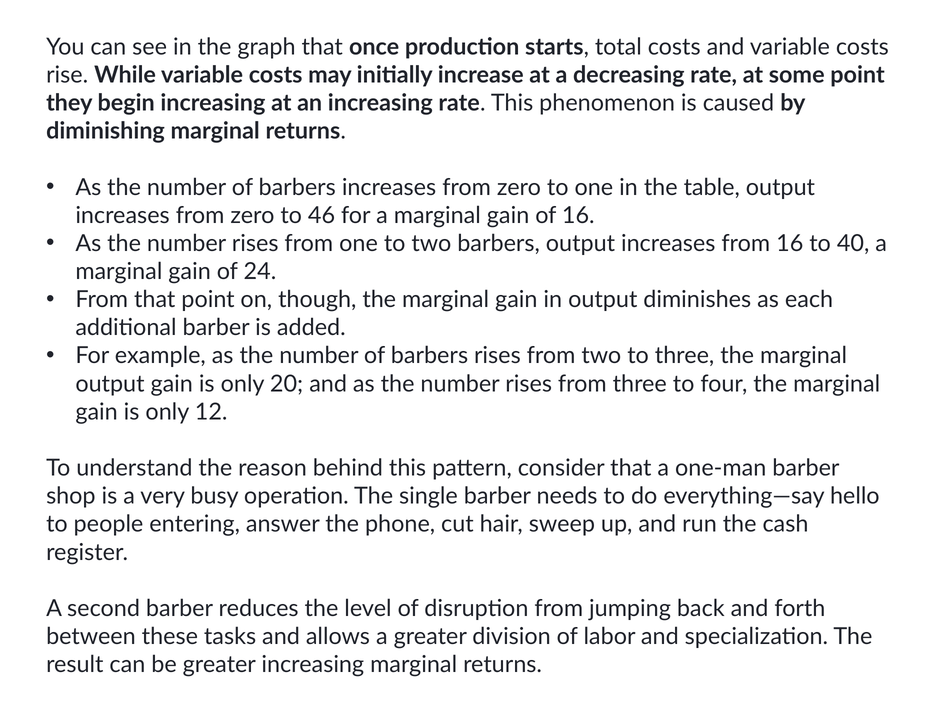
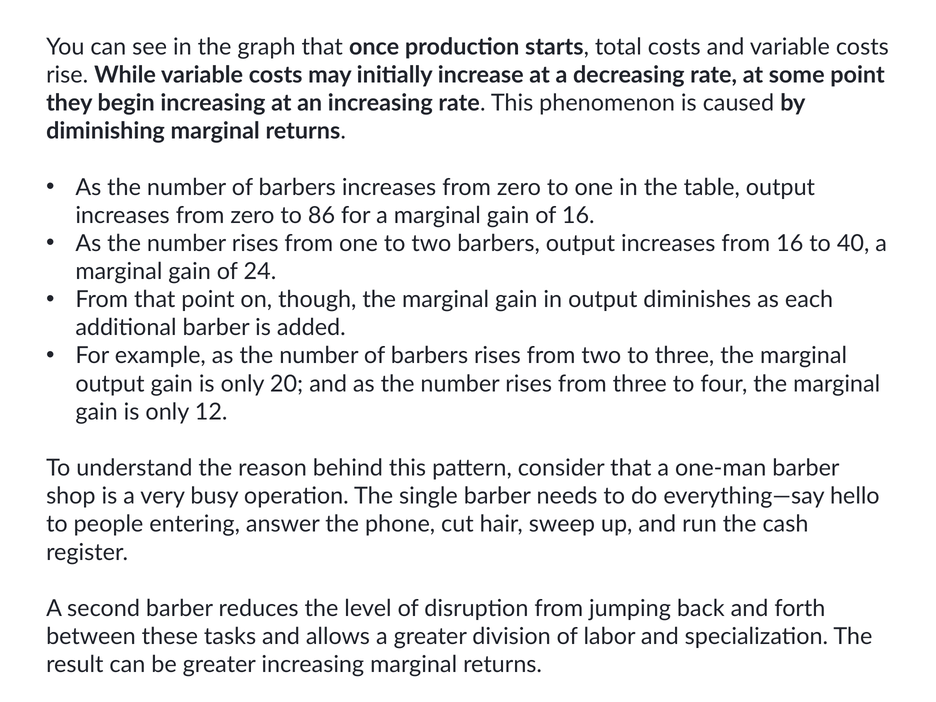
46: 46 -> 86 (322, 215)
